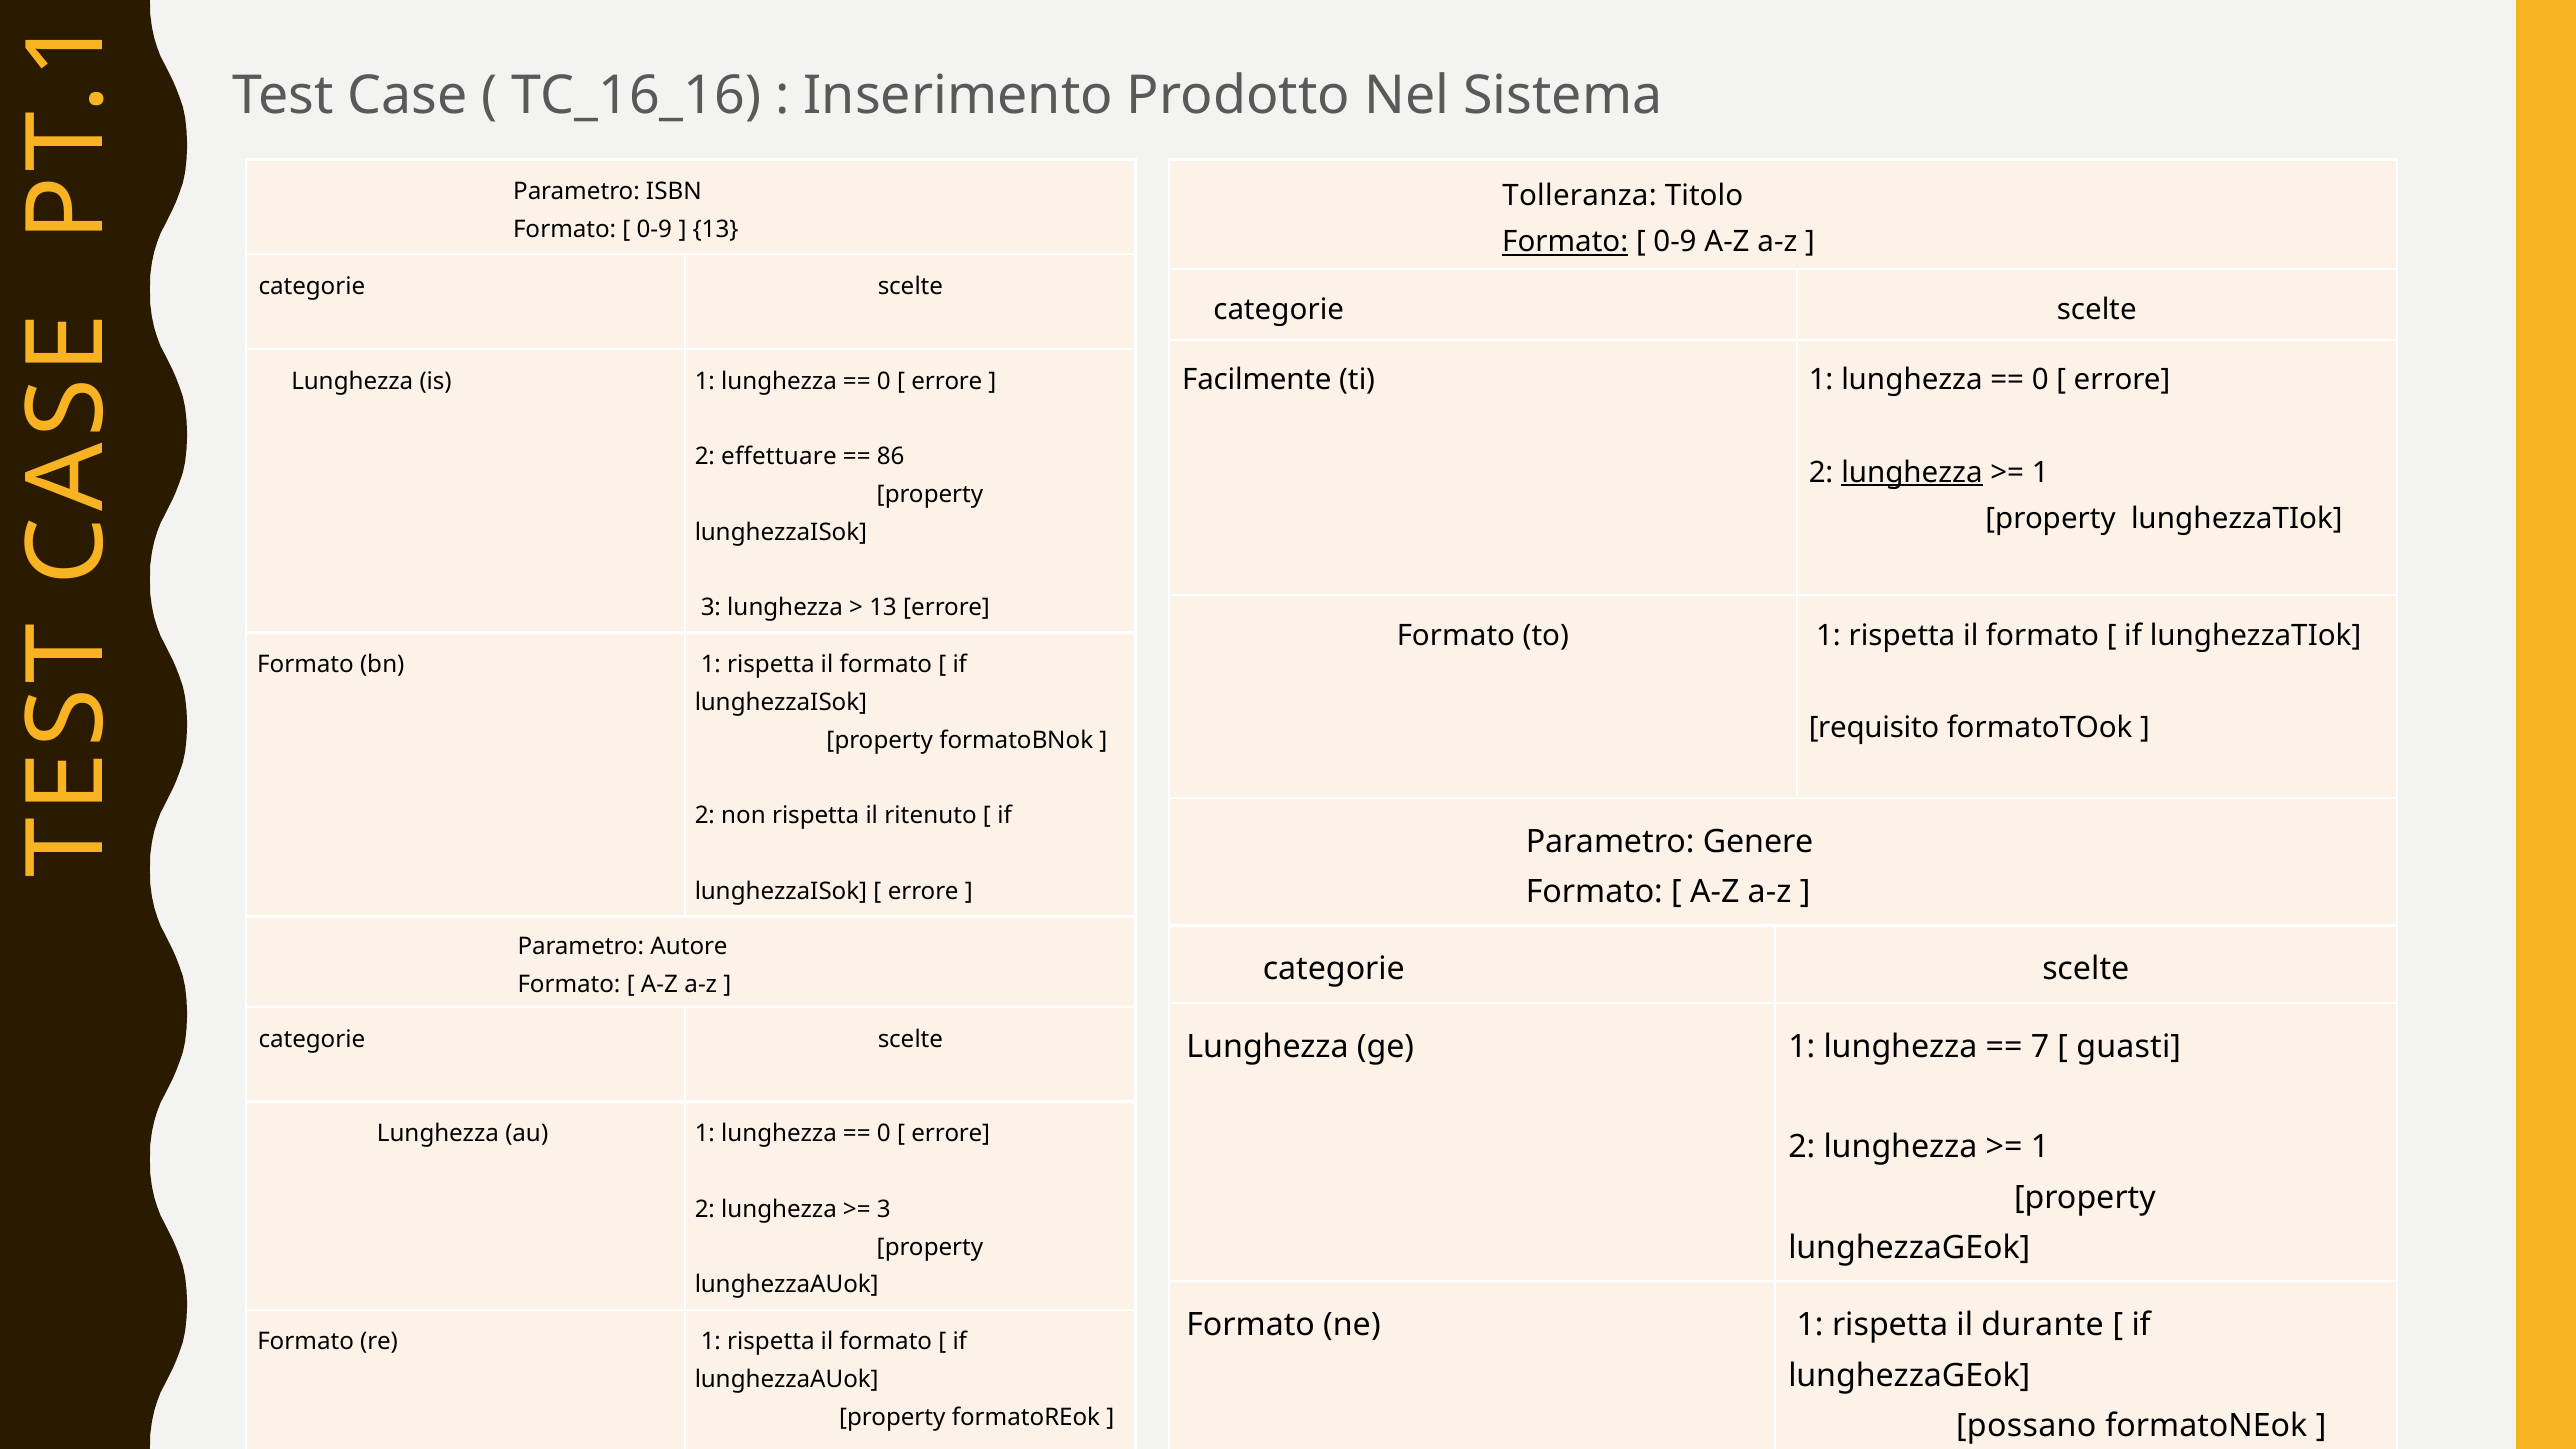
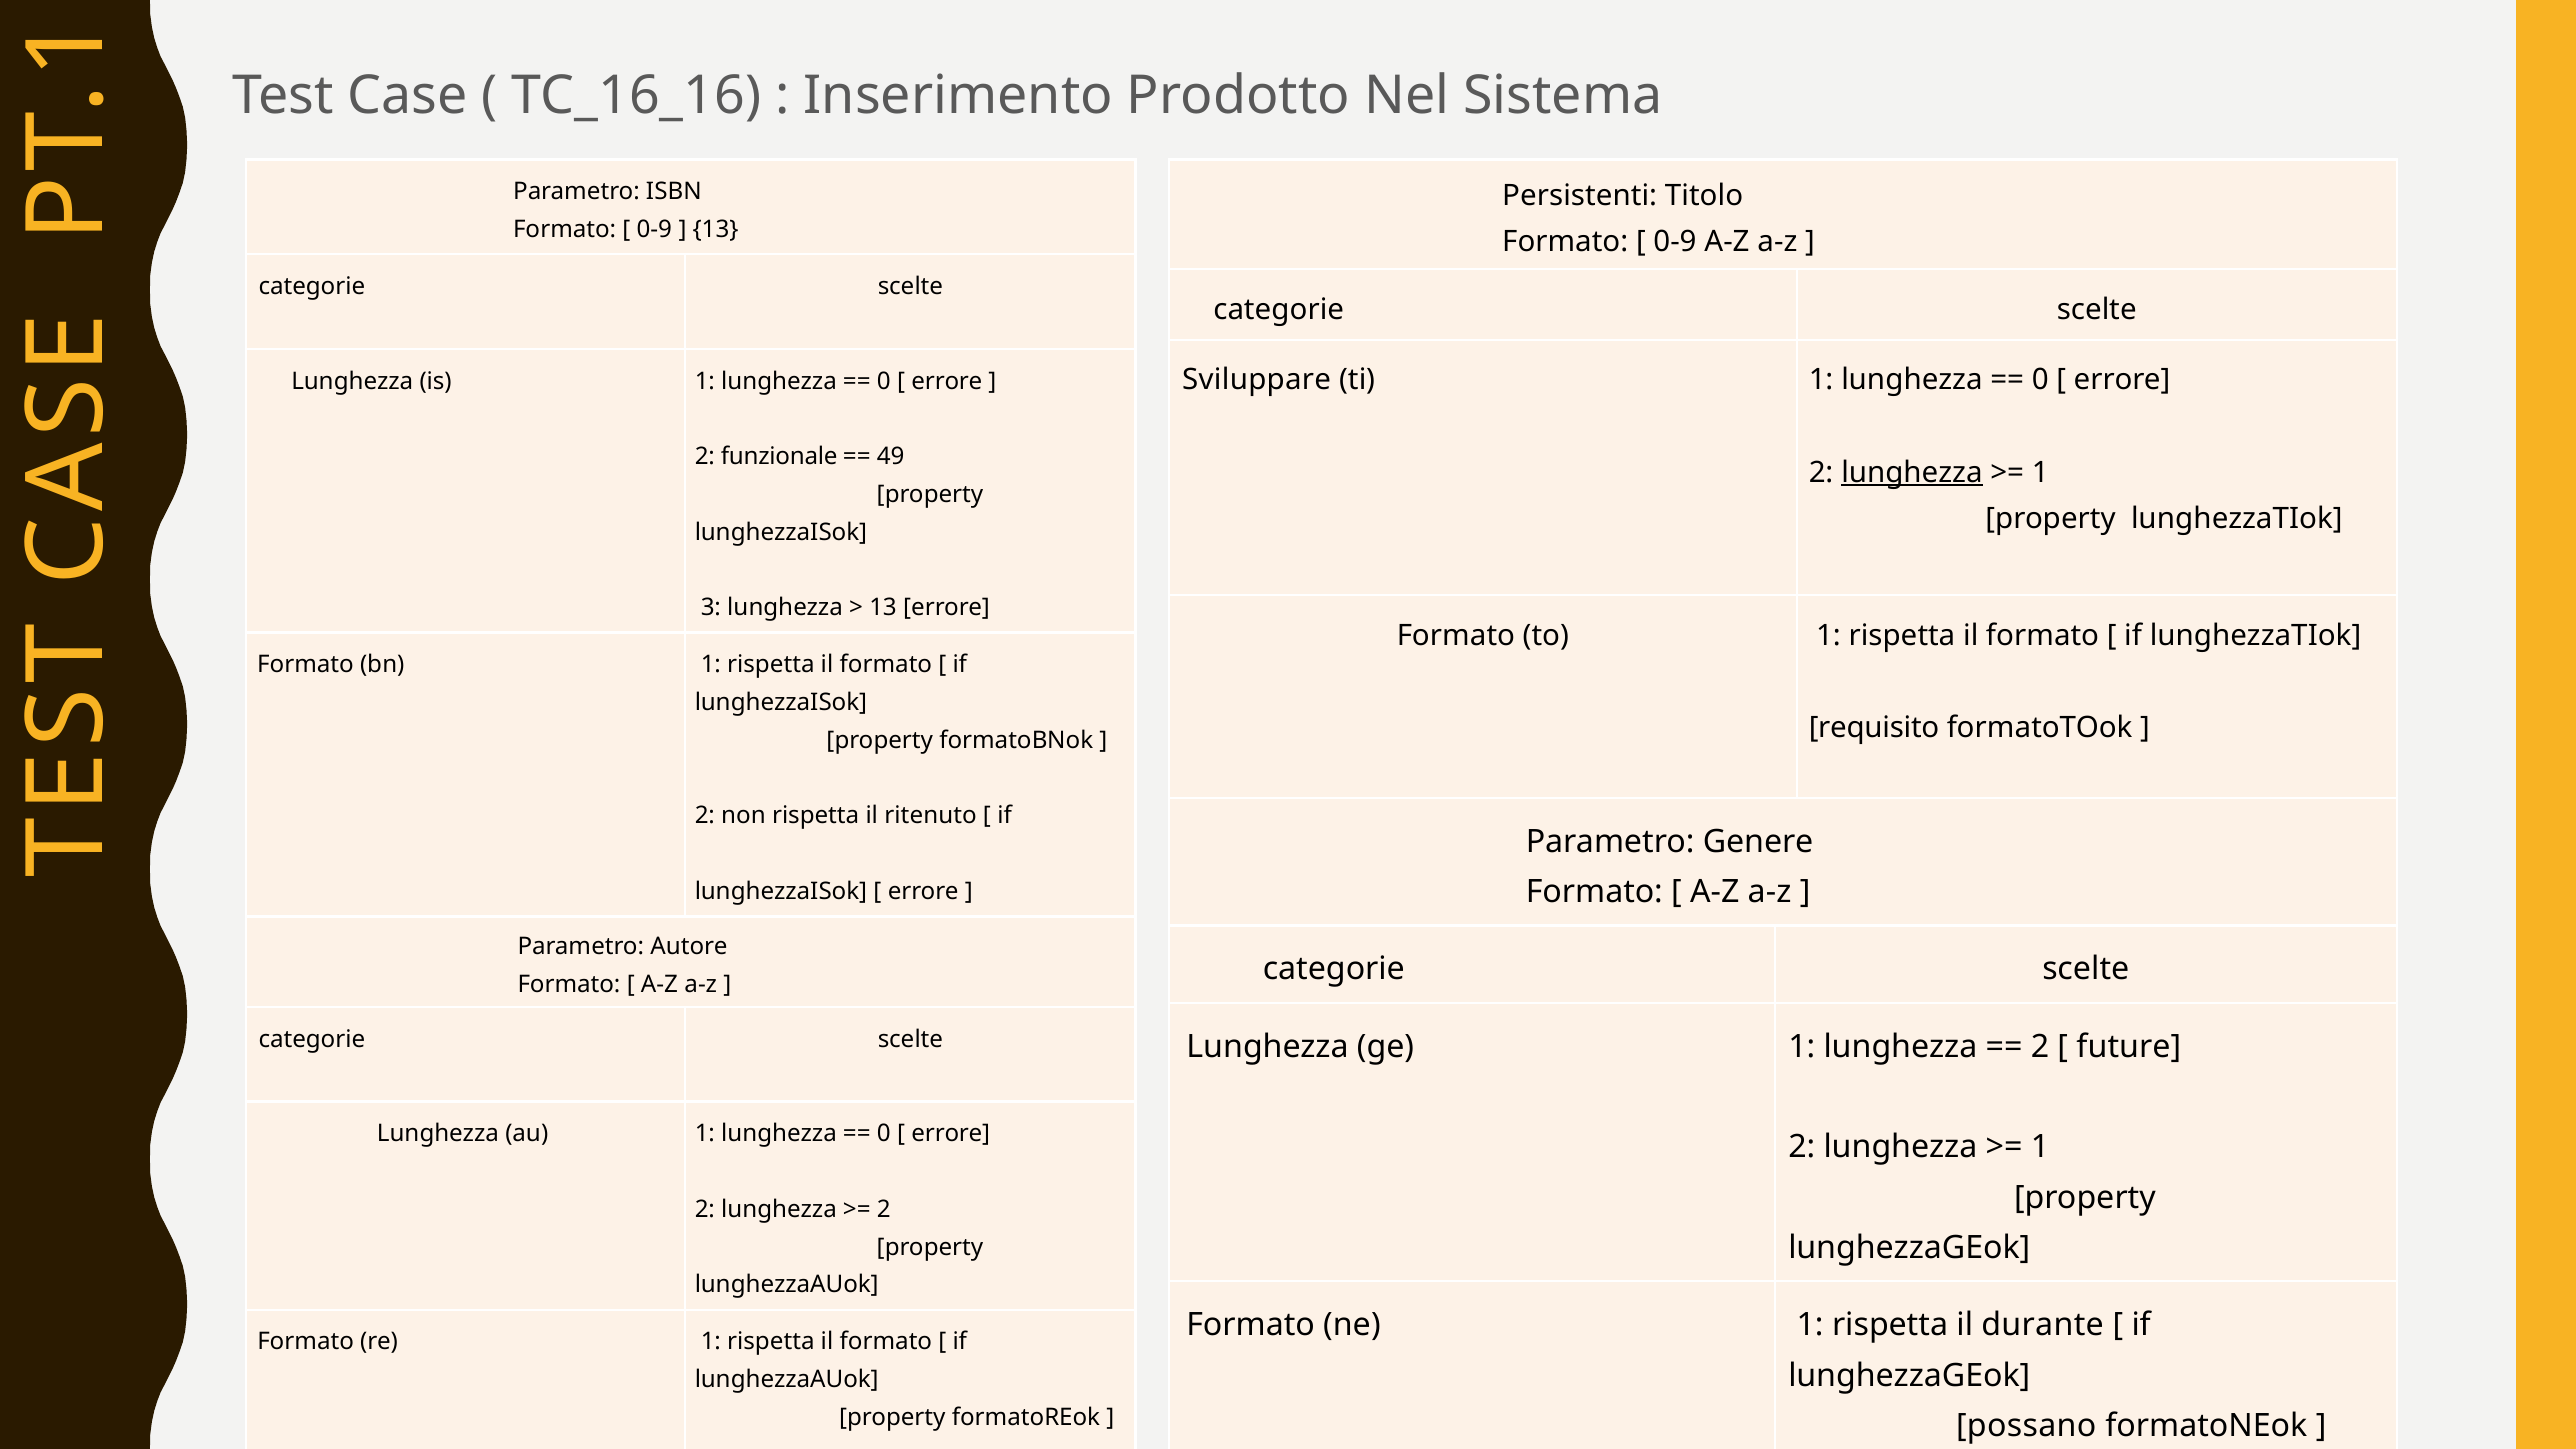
Tolleranza: Tolleranza -> Persistenti (1580, 196)
Formato underline: present -> none (1565, 242)
Facilmente: Facilmente -> Sviluppare (1257, 380)
effettuare: effettuare -> funzionale (779, 457)
86: 86 -> 49 (891, 457)
7: 7 -> 2 (2040, 1046)
guasti: guasti -> future (2129, 1046)
3: 3 -> 2 (884, 1209)
